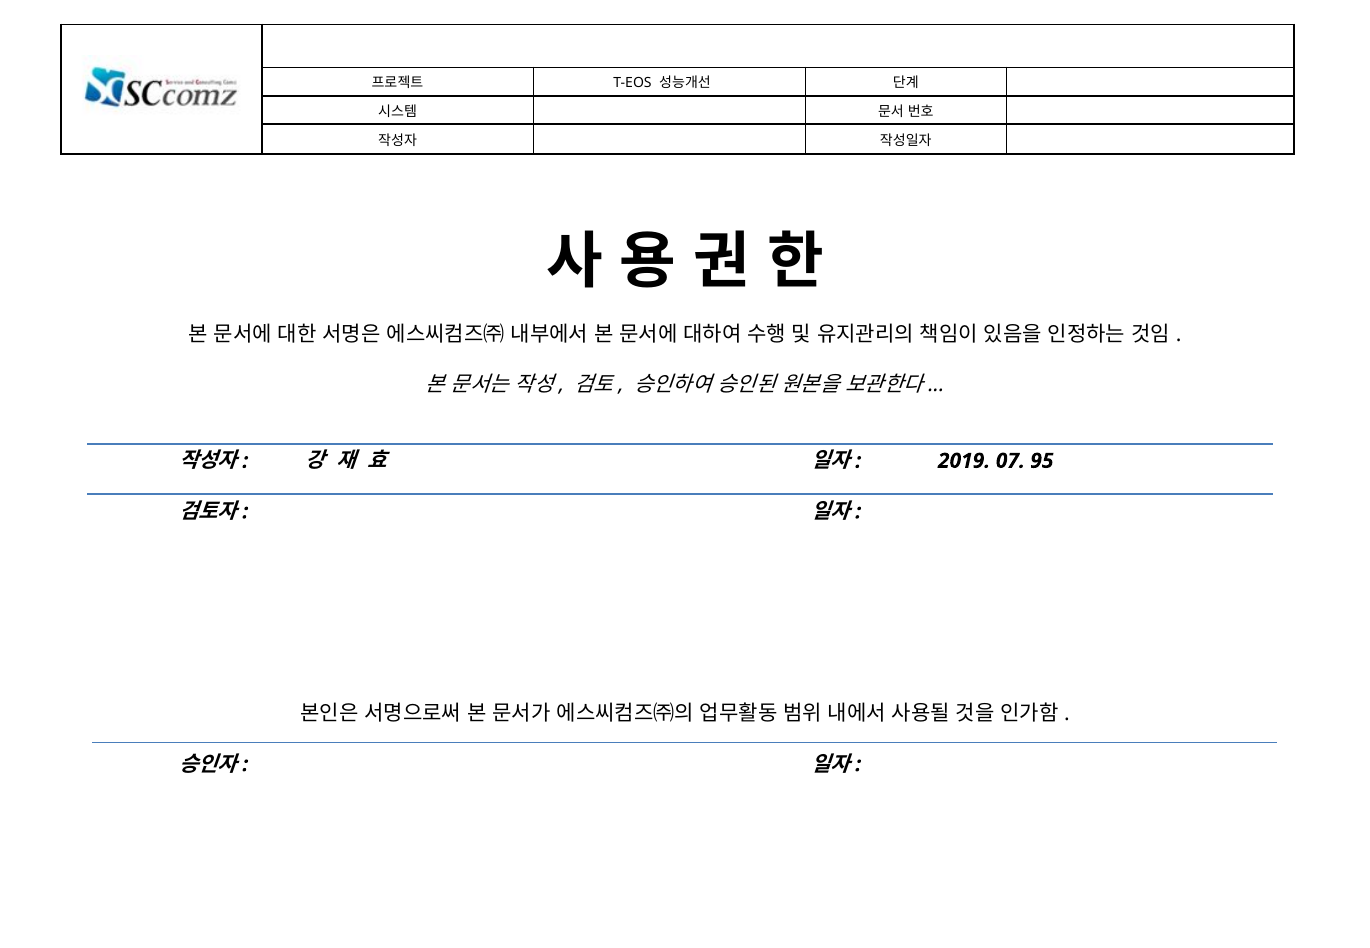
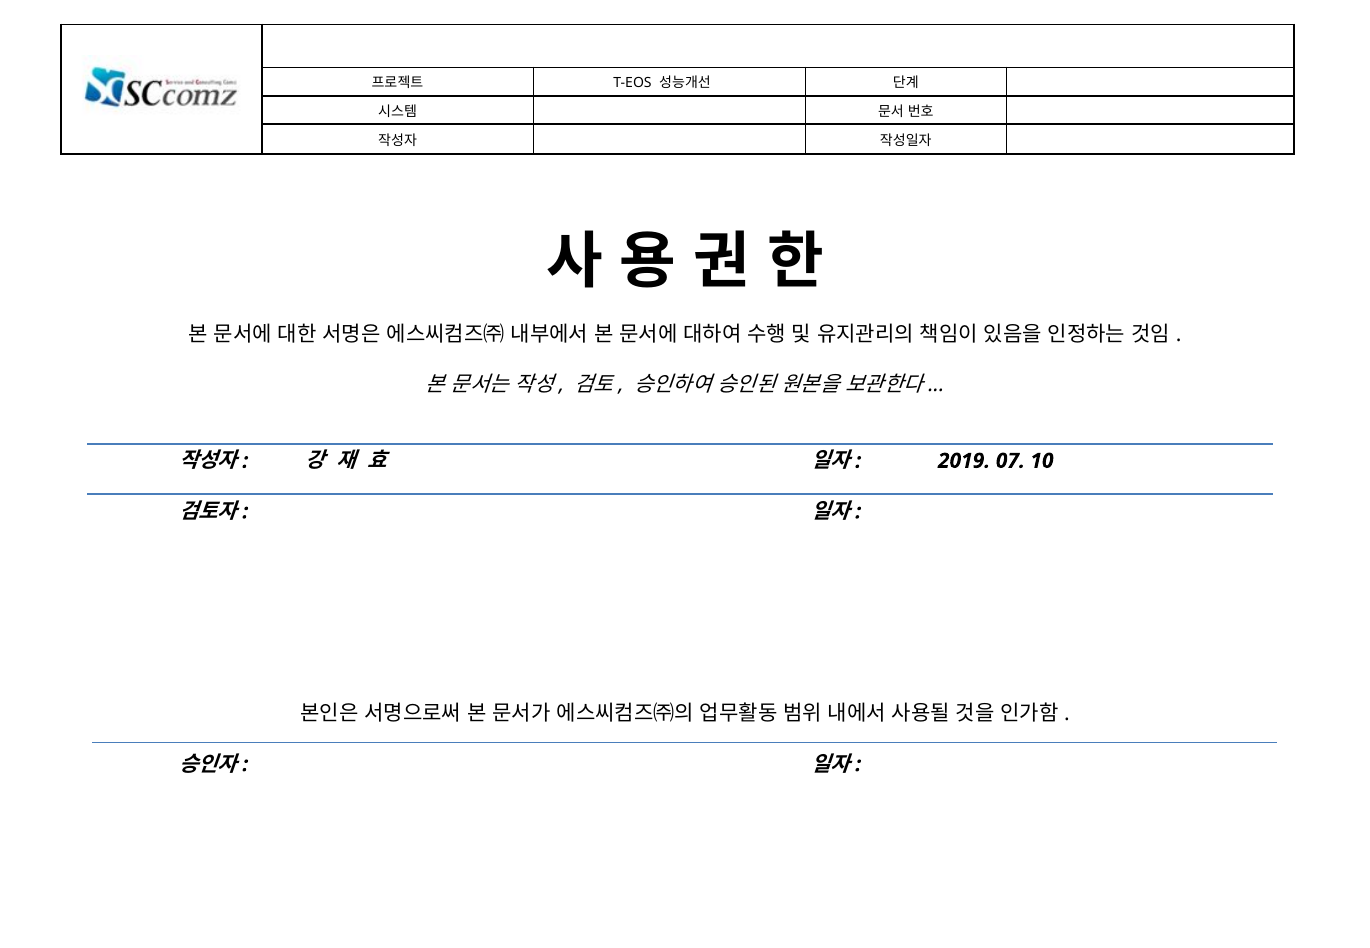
95: 95 -> 10 (1042, 461)
